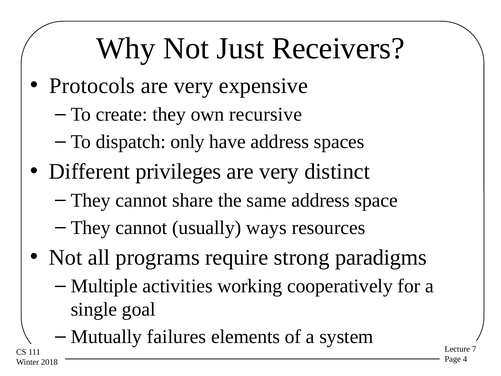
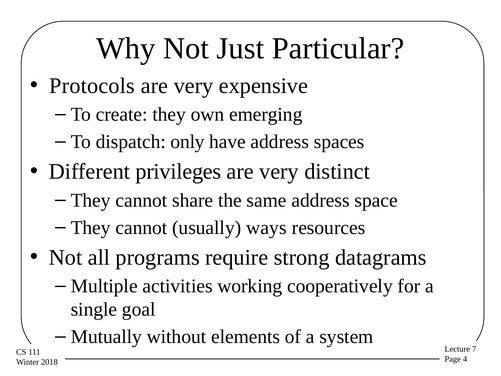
Receivers: Receivers -> Particular (338, 48)
recursive: recursive -> emerging (266, 114)
paradigms: paradigms -> datagrams (381, 257)
failures: failures -> without (177, 337)
